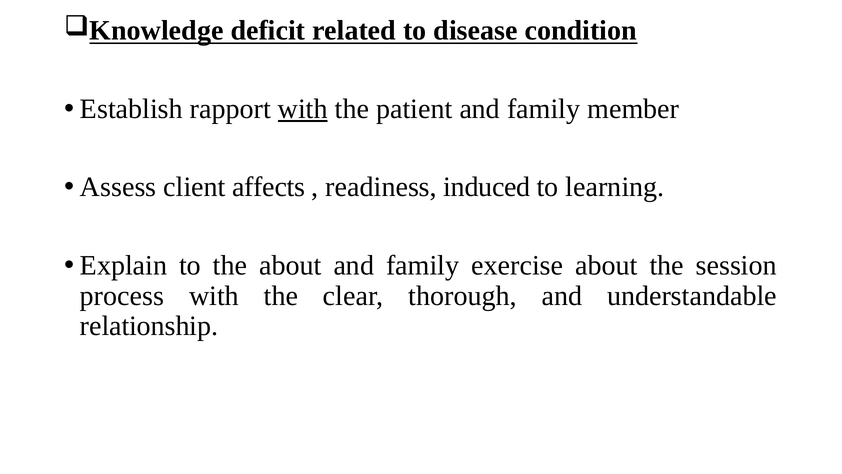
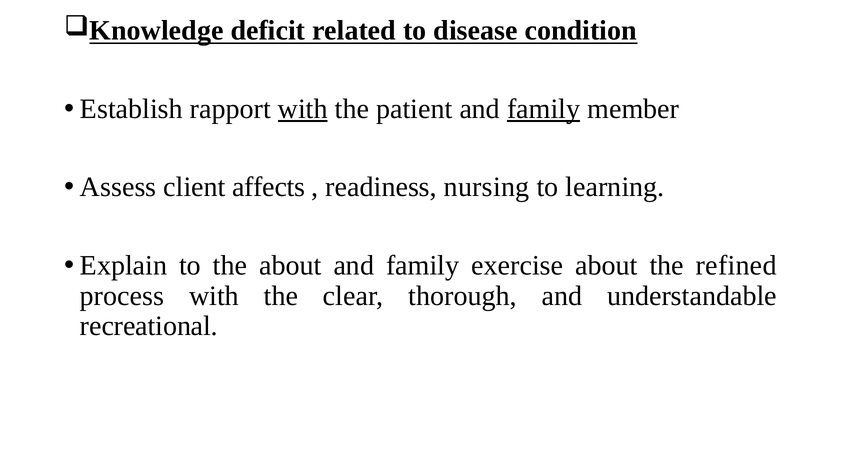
family underline: none -> present (544, 109)
induced: induced -> nursing (487, 187)
session: session -> refined (736, 265)
relationship: relationship -> recreational (149, 326)
